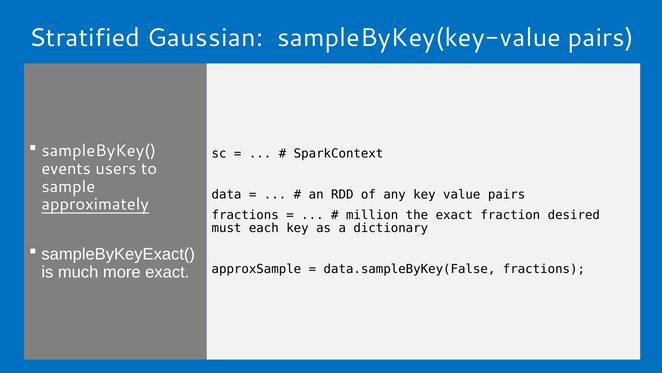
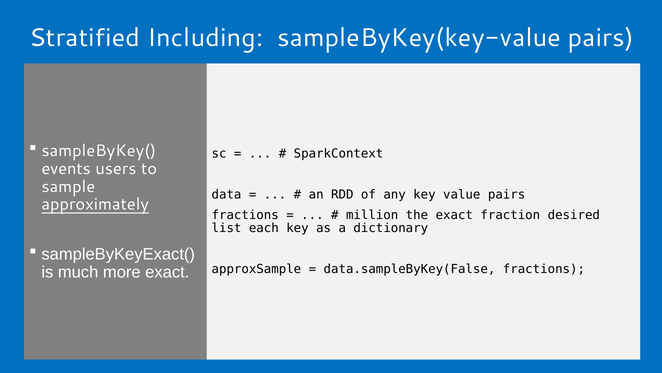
Gaussian: Gaussian -> Including (205, 38)
must: must -> list (227, 228)
